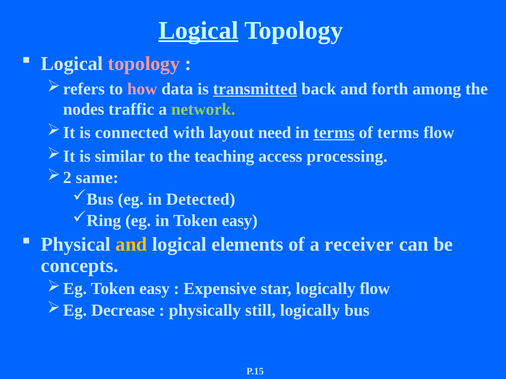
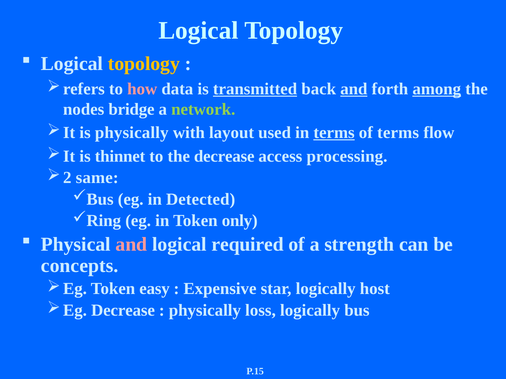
Logical underline: present -> none (198, 30)
topology colour: pink -> yellow (144, 64)
and underline: none -> present (354, 89)
among underline: none -> present (437, 89)
traffic: traffic -> bridge (132, 109)
is connected: connected -> physically (132, 133)
need: need -> used (275, 133)
similar: similar -> thinnet (120, 157)
the teaching: teaching -> decrease (224, 157)
in Token easy: easy -> only (240, 221)
and colour: yellow -> pink (131, 245)
elements: elements -> required (248, 245)
receiver: receiver -> strength (359, 245)
logically flow: flow -> host (375, 289)
still: still -> loss (260, 311)
